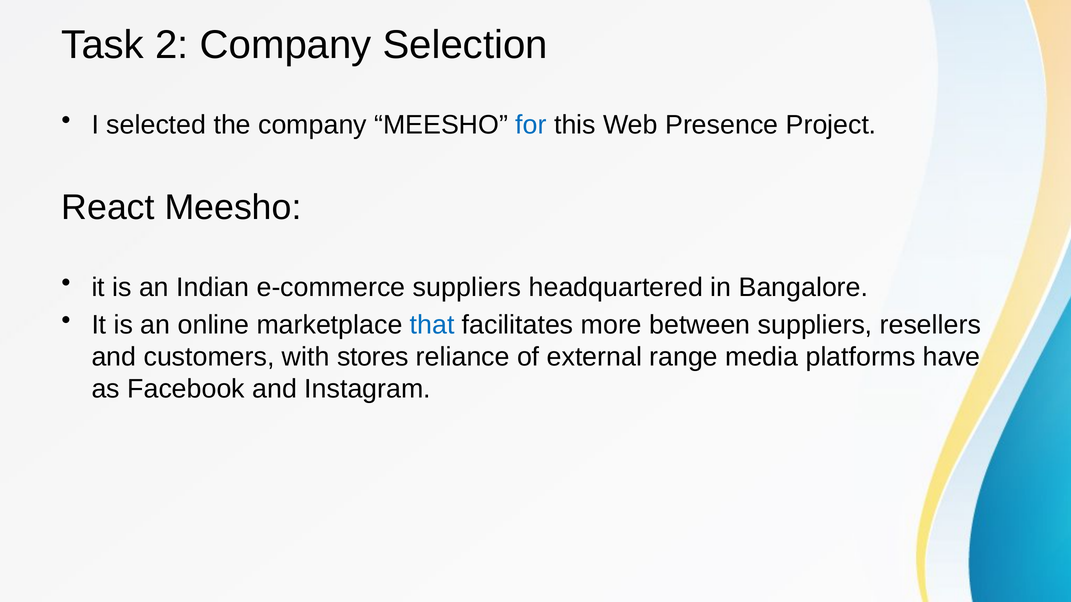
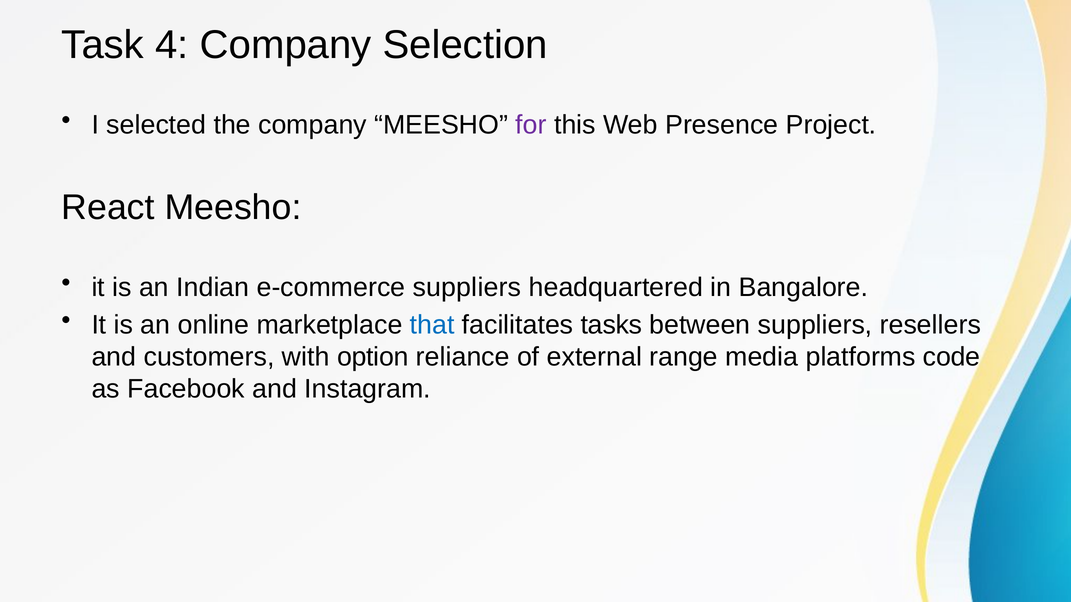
2: 2 -> 4 (172, 45)
for colour: blue -> purple (531, 125)
more: more -> tasks (611, 325)
stores: stores -> option (373, 357)
have: have -> code (952, 357)
